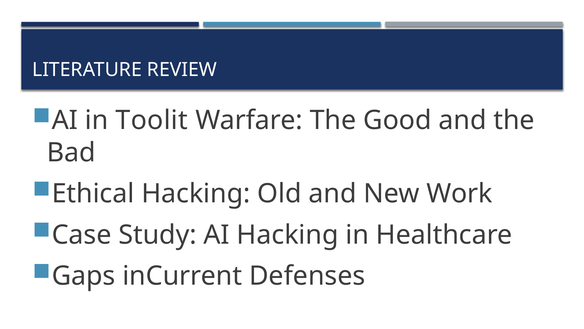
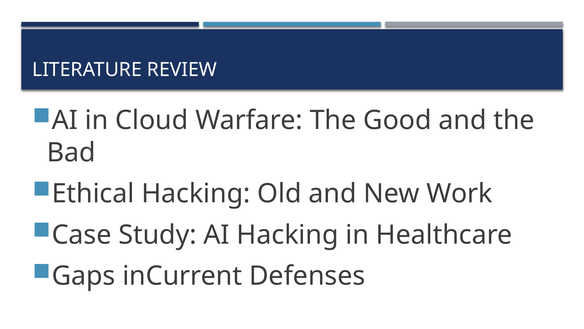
Toolit: Toolit -> Cloud (152, 120)
